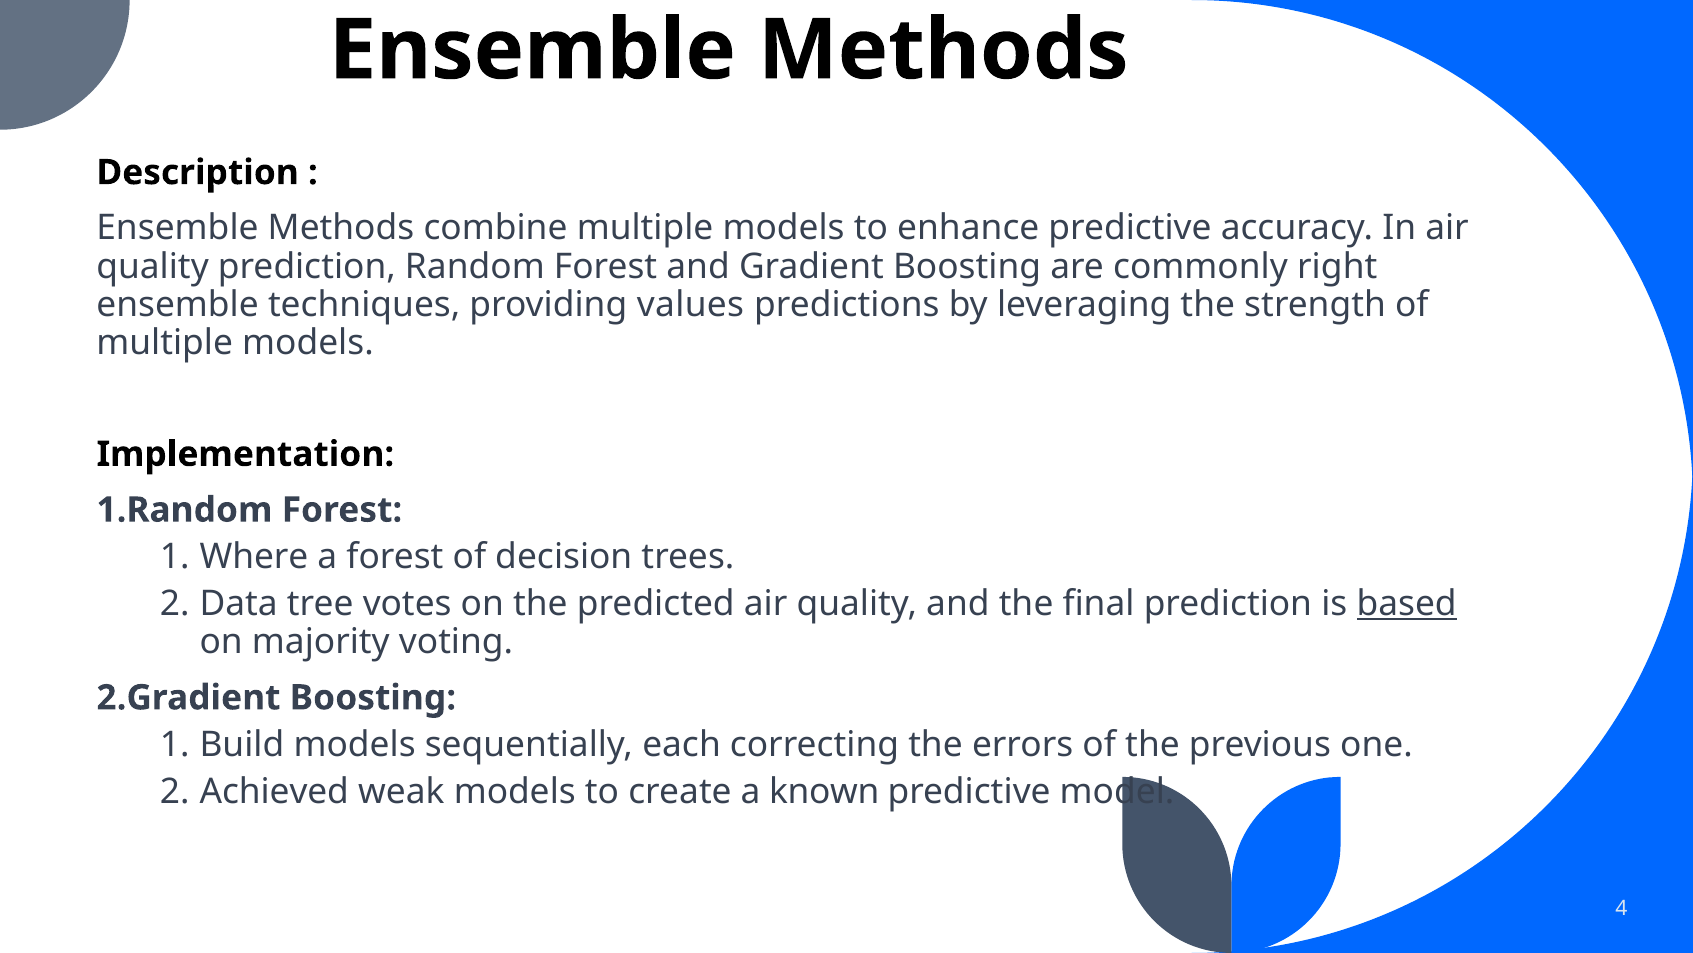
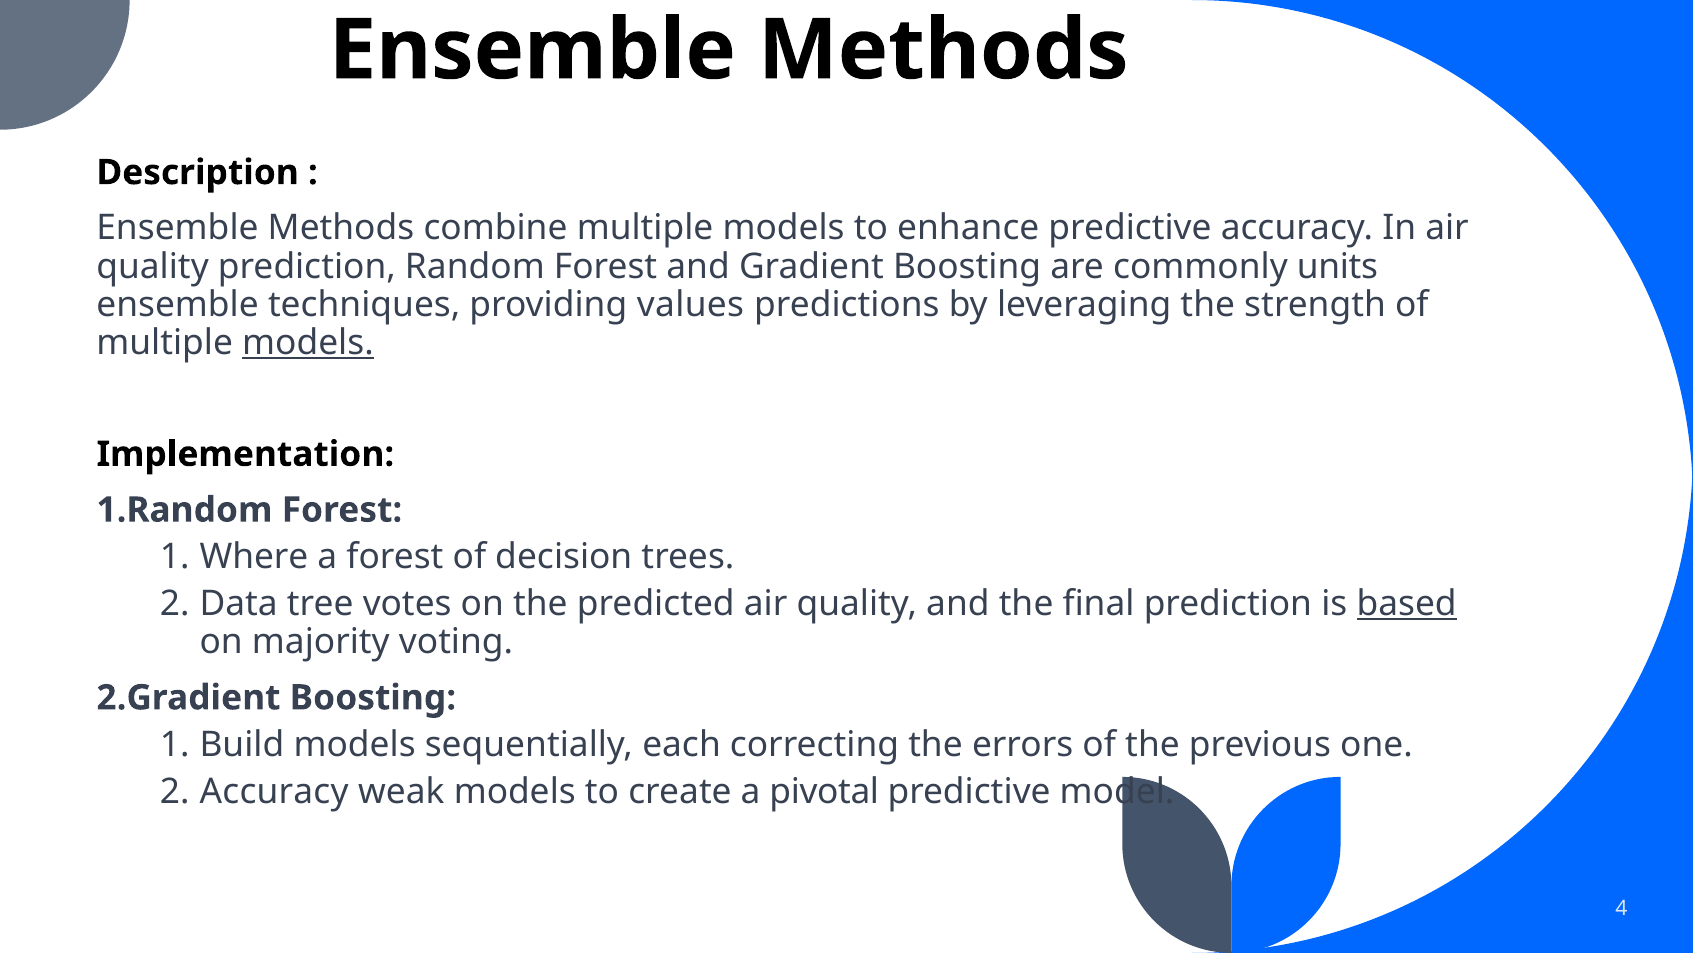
right: right -> units (1337, 266)
models underline: none -> present (308, 342)
Achieved: Achieved -> Accuracy (274, 791)
known: known -> pivotal (824, 791)
